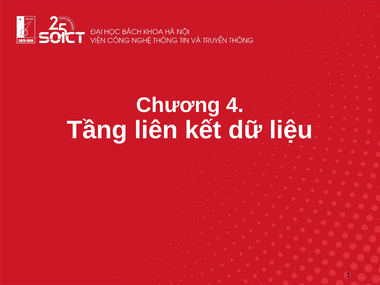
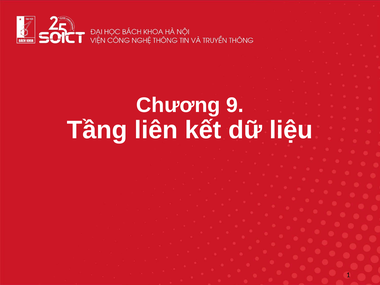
4: 4 -> 9 (235, 105)
